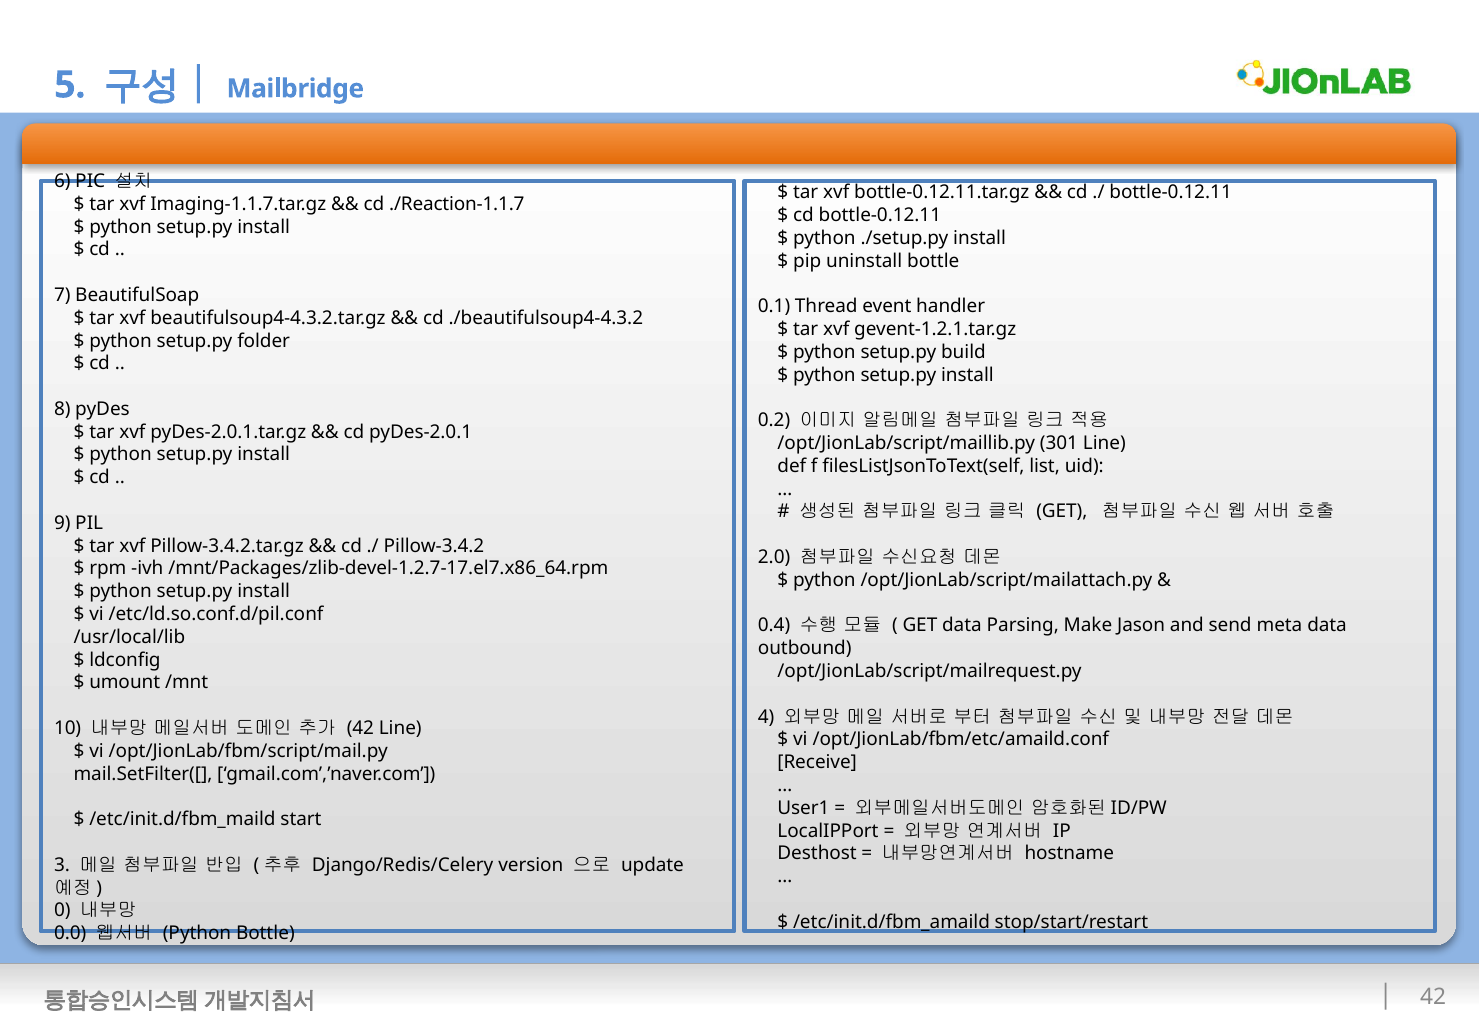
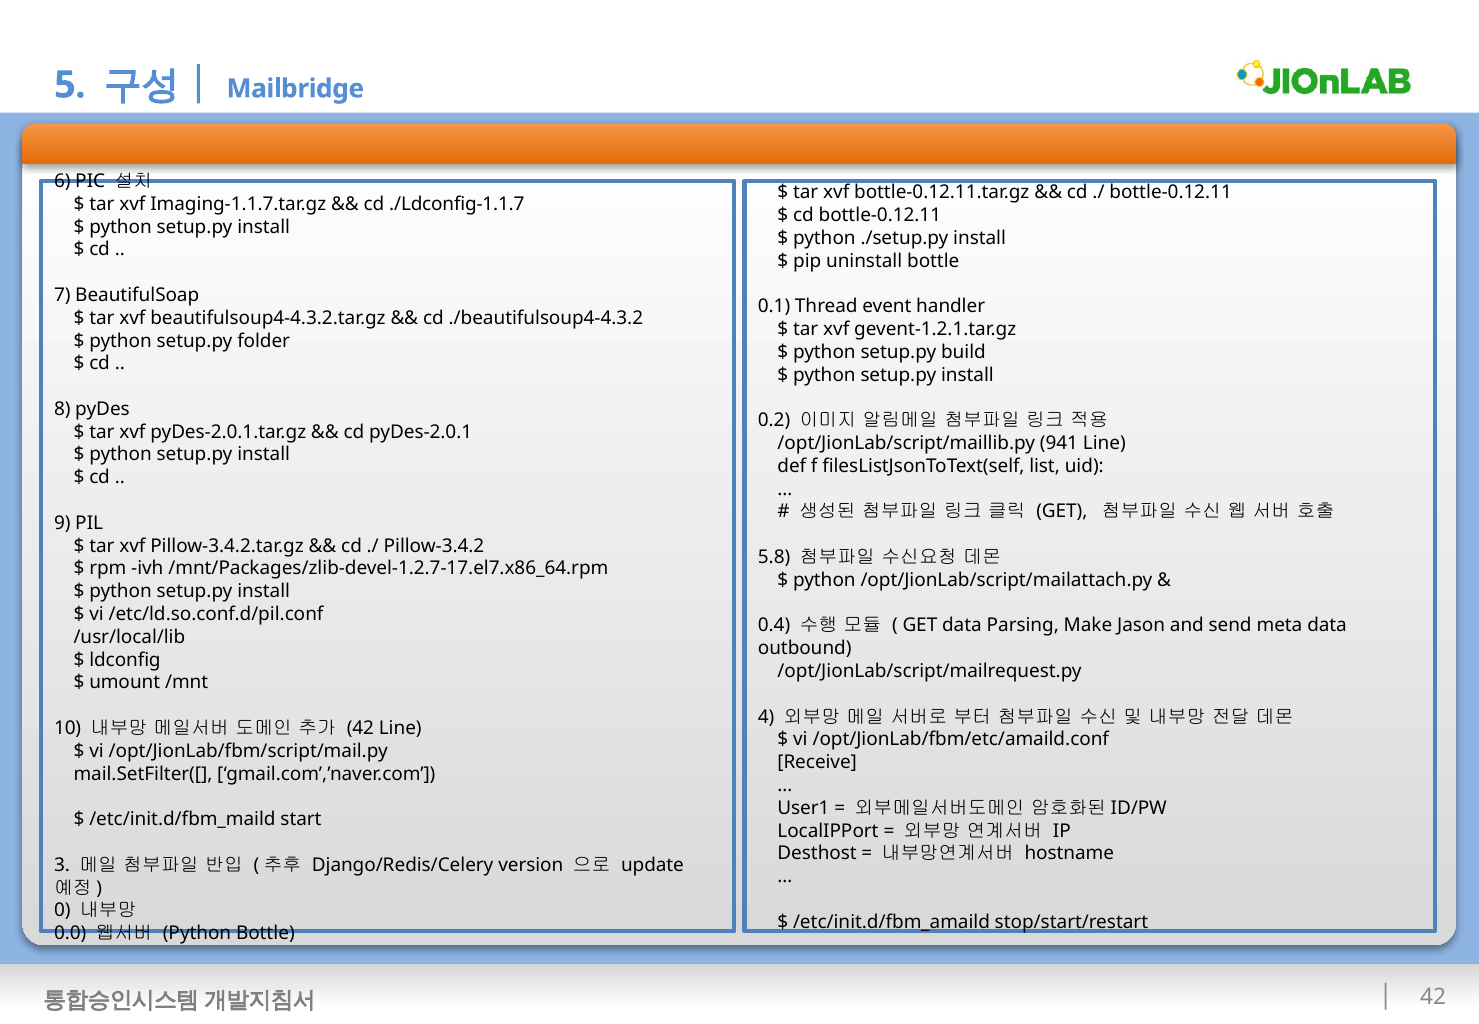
./Reaction-1.1.7: ./Reaction-1.1.7 -> ./Ldconfig-1.1.7 (457, 204)
301: 301 -> 941 (1059, 443)
2.0: 2.0 -> 5.8 (774, 557)
